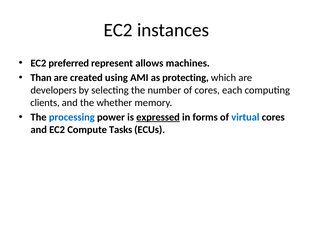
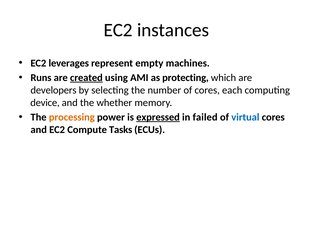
preferred: preferred -> leverages (69, 63)
allows: allows -> empty (149, 63)
Than: Than -> Runs (41, 78)
created underline: none -> present (86, 78)
clients: clients -> device (45, 103)
processing colour: blue -> orange (72, 118)
forms: forms -> failed (205, 118)
